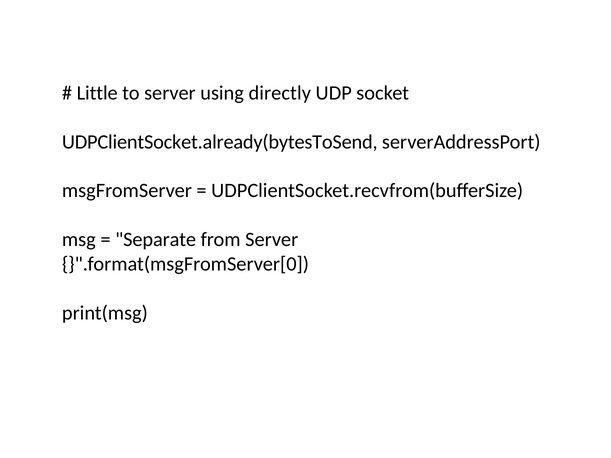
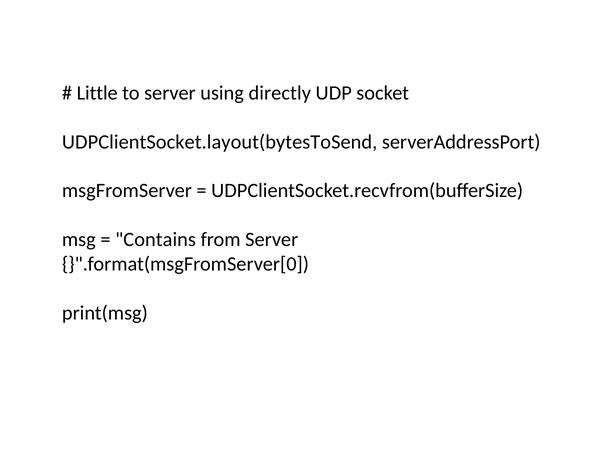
UDPClientSocket.already(bytesToSend: UDPClientSocket.already(bytesToSend -> UDPClientSocket.layout(bytesToSend (220, 142)
Separate: Separate -> Contains (156, 240)
